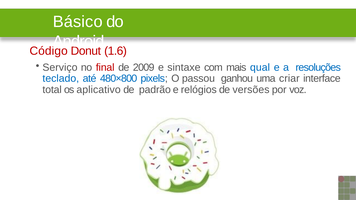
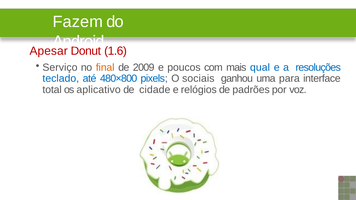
Básico: Básico -> Fazem (78, 22)
Código: Código -> Apesar (49, 51)
final colour: red -> orange (105, 67)
sintaxe: sintaxe -> poucos (184, 67)
passou: passou -> sociais (198, 79)
criar: criar -> para (289, 79)
padrão: padrão -> cidade (155, 90)
versões: versões -> padrões (251, 90)
